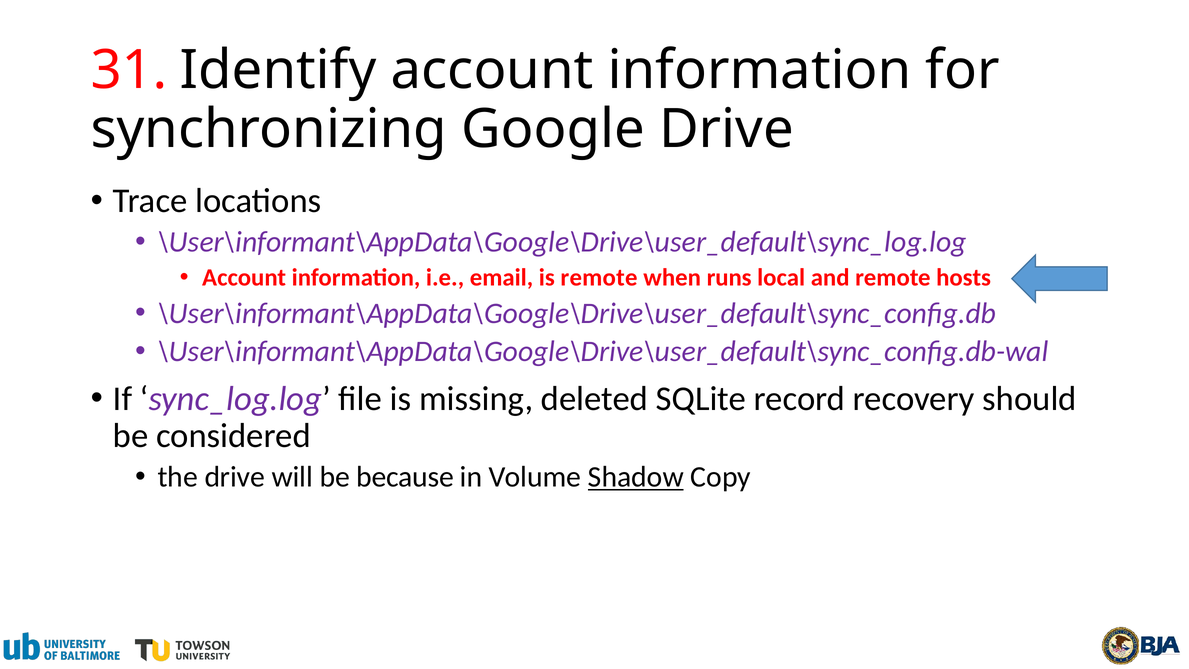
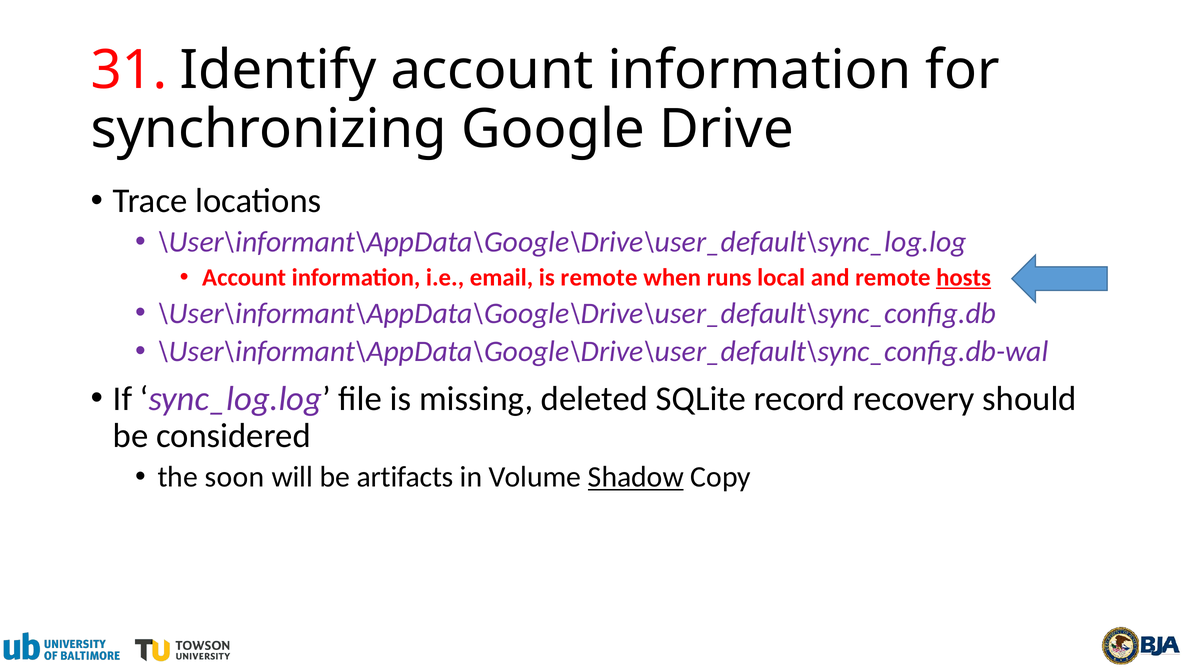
hosts underline: none -> present (964, 278)
the drive: drive -> soon (235, 477)
because: because -> artifacts (405, 477)
